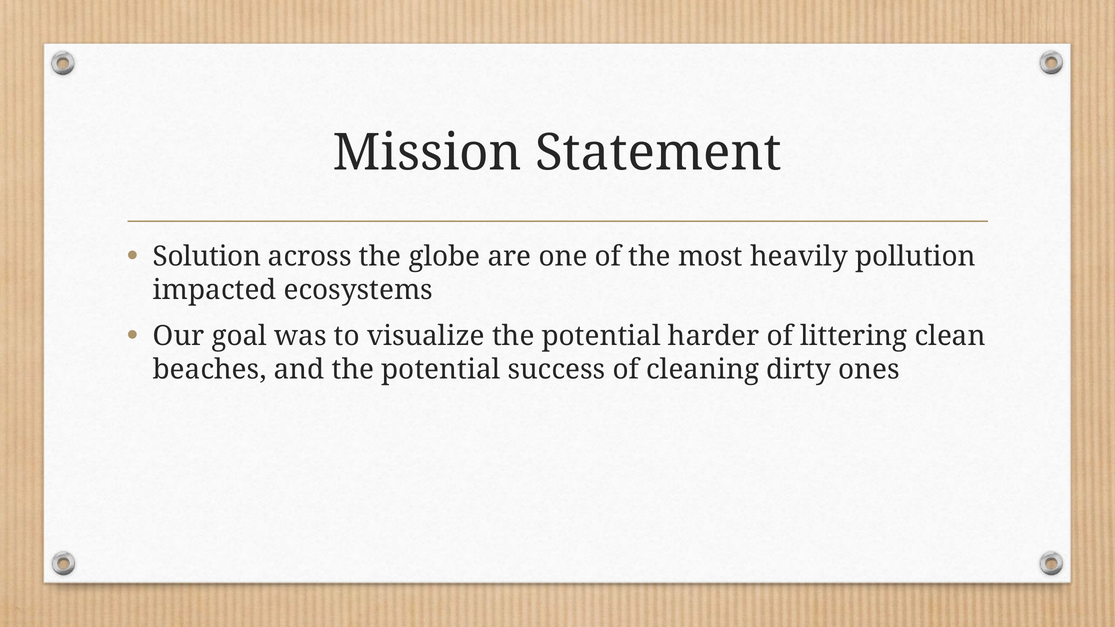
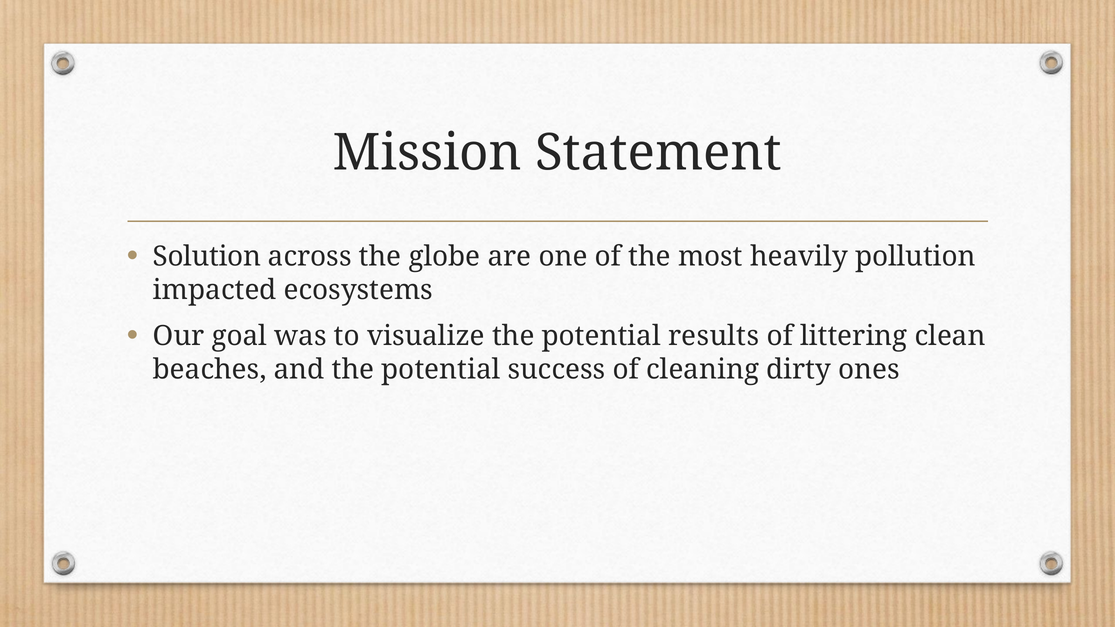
harder: harder -> results (714, 336)
